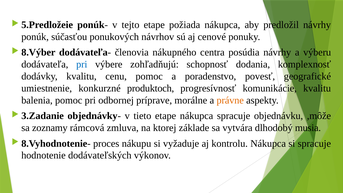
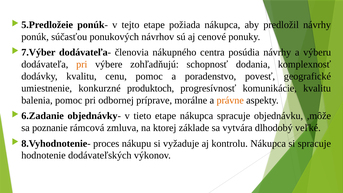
8.Výber: 8.Výber -> 7.Výber (38, 52)
pri colour: blue -> orange (82, 64)
3.Zadanie: 3.Zadanie -> 6.Zadanie (43, 116)
zoznamy: zoznamy -> poznanie (50, 128)
musia: musia -> veľké (308, 128)
